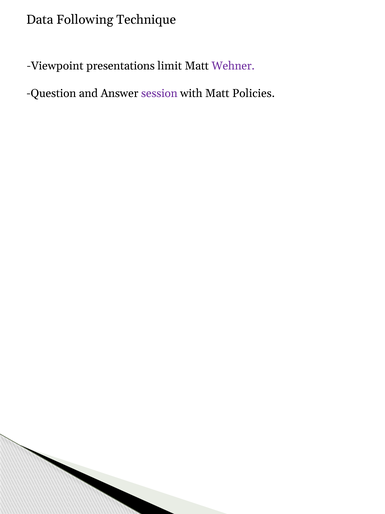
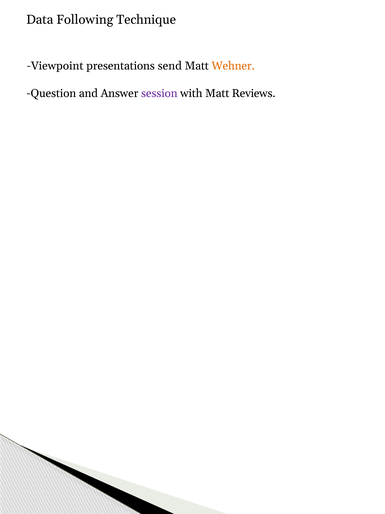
limit: limit -> send (170, 66)
Wehner colour: purple -> orange (233, 66)
Policies: Policies -> Reviews (254, 93)
